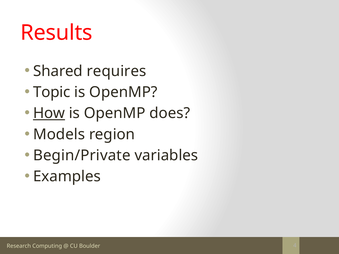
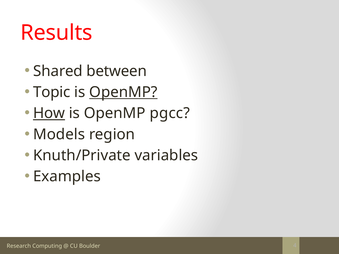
requires: requires -> between (117, 71)
OpenMP underline: none -> present (123, 92)
does: does -> pgcc (170, 113)
Begin/Private: Begin/Private -> Knuth/Private (82, 156)
